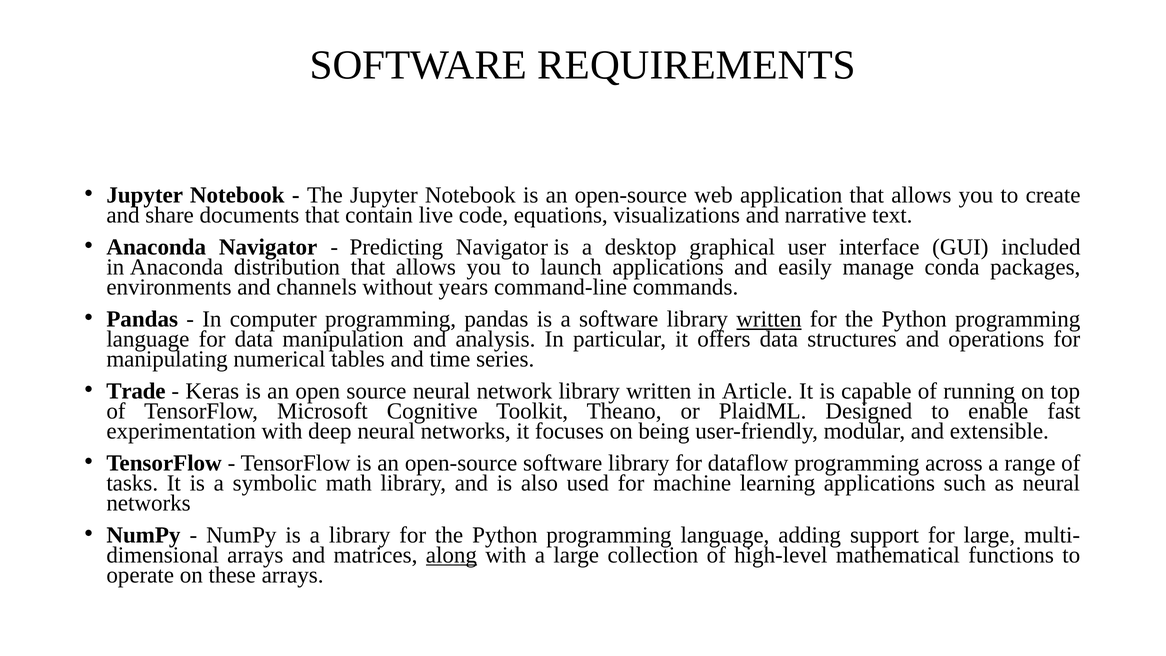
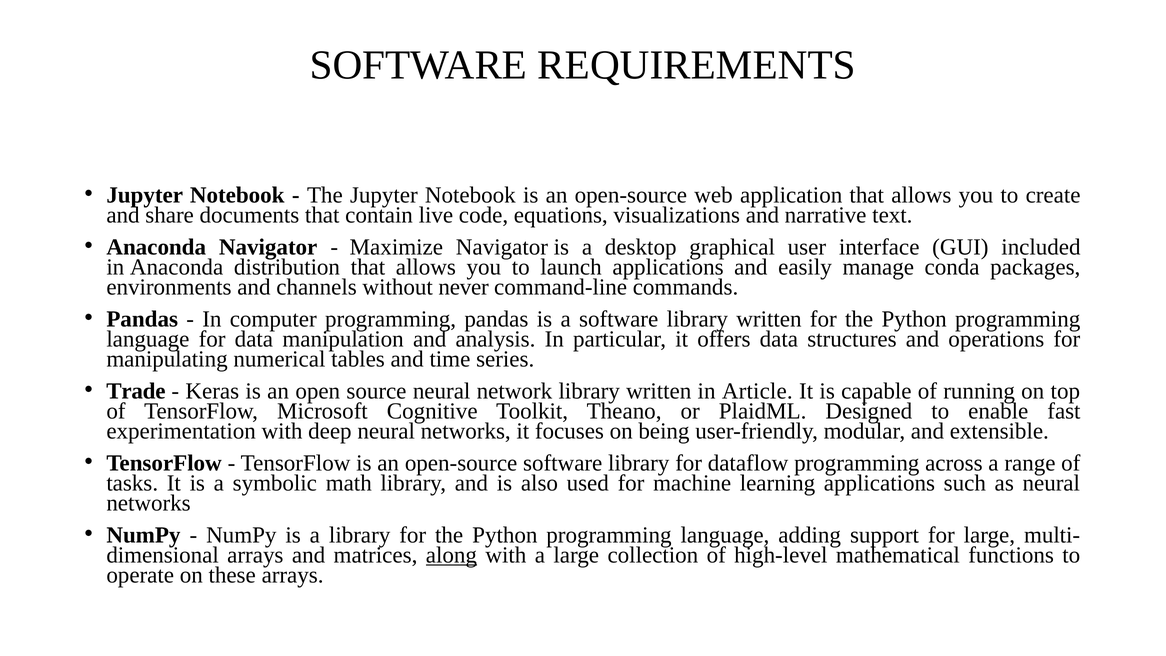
Predicting: Predicting -> Maximize (396, 247)
years: years -> never (464, 287)
written underline: present -> none (769, 319)
